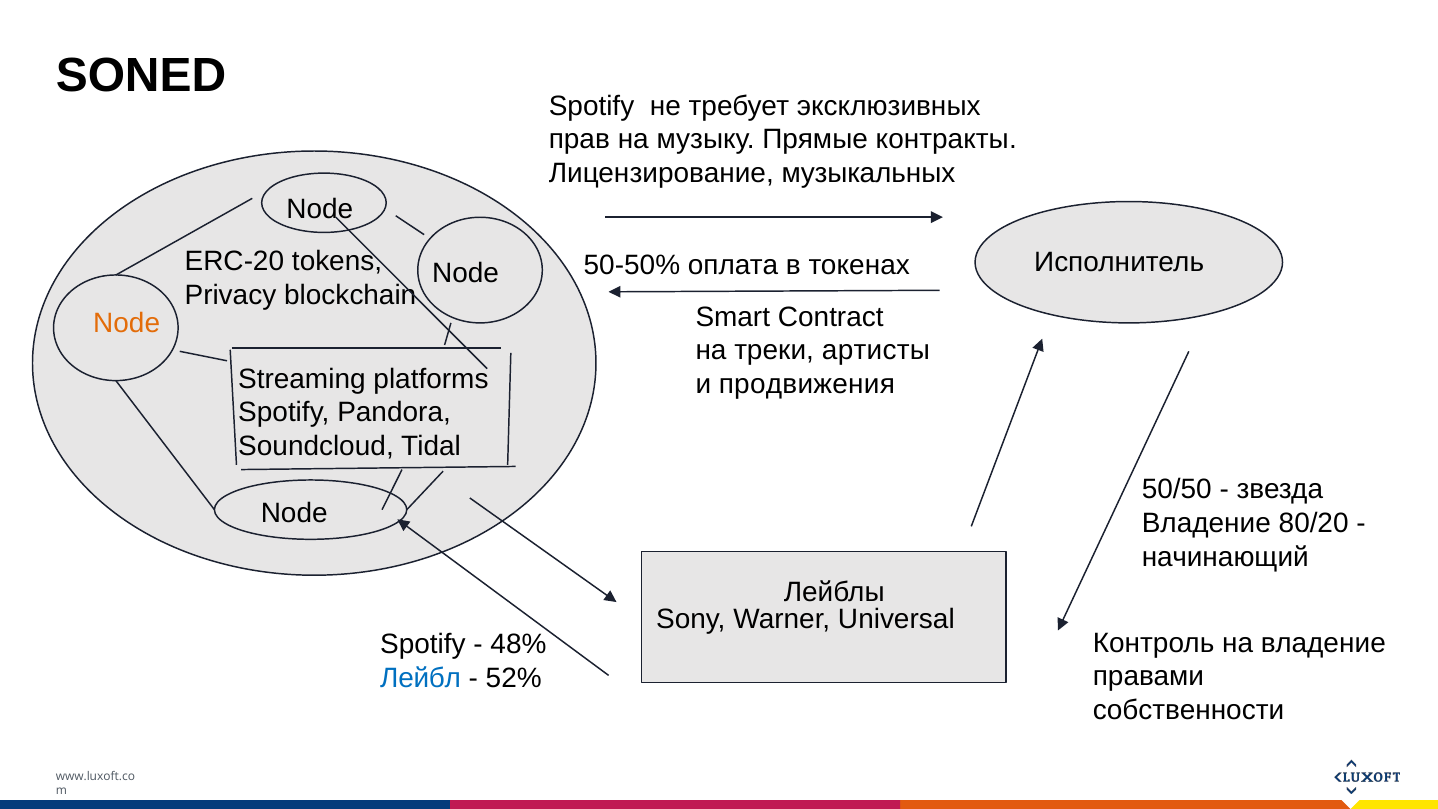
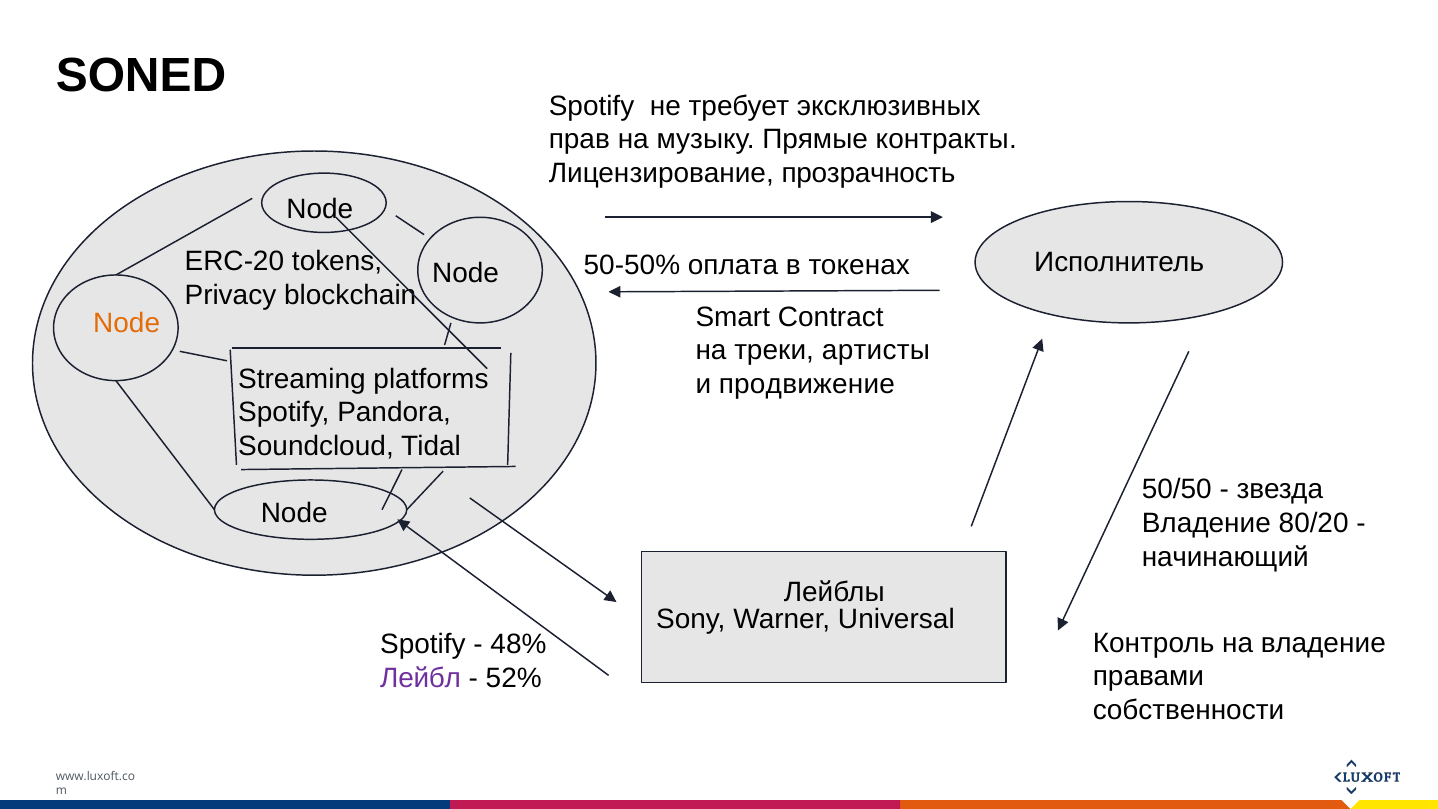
музыкальных: музыкальных -> прозрачность (869, 173)
продвижения: продвижения -> продвижение (807, 384)
Лейбл colour: blue -> purple (421, 678)
